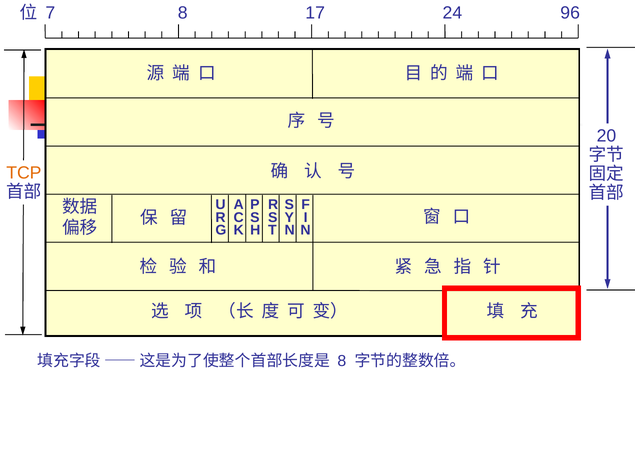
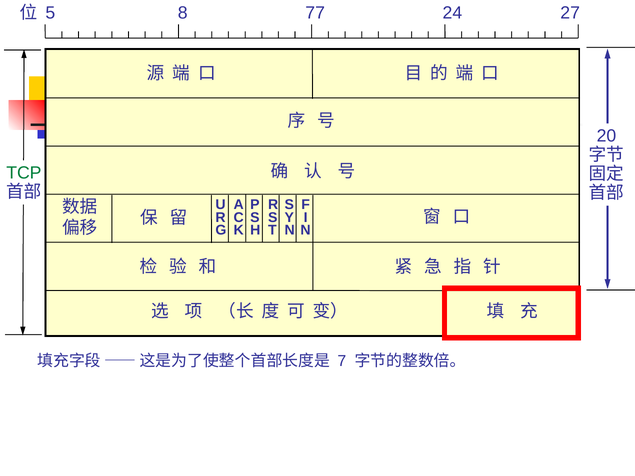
7: 7 -> 5 (50, 13)
17: 17 -> 77 (315, 13)
96: 96 -> 27 (570, 13)
TCP colour: orange -> green (24, 173)
8: 8 -> 7 (342, 361)
